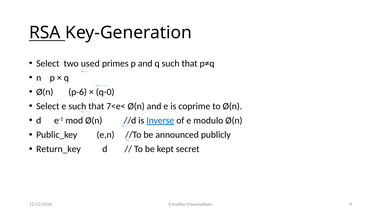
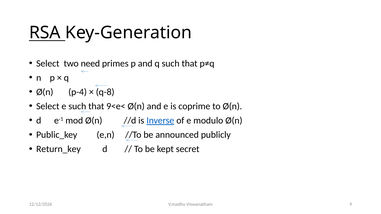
used: used -> need (90, 64)
p-6: p-6 -> p-4 (78, 92)
q-0: q-0 -> q-8 (105, 92)
7<e<: 7<e< -> 9<e< (116, 106)
